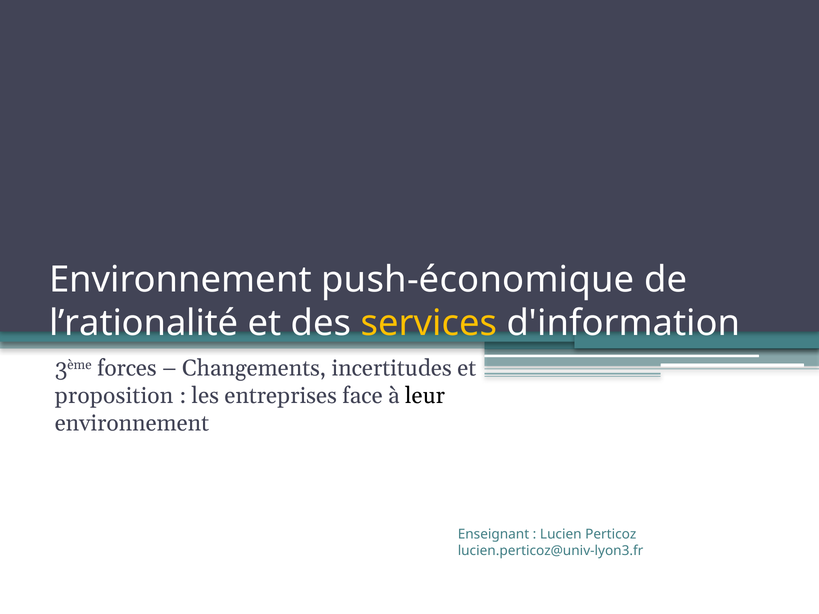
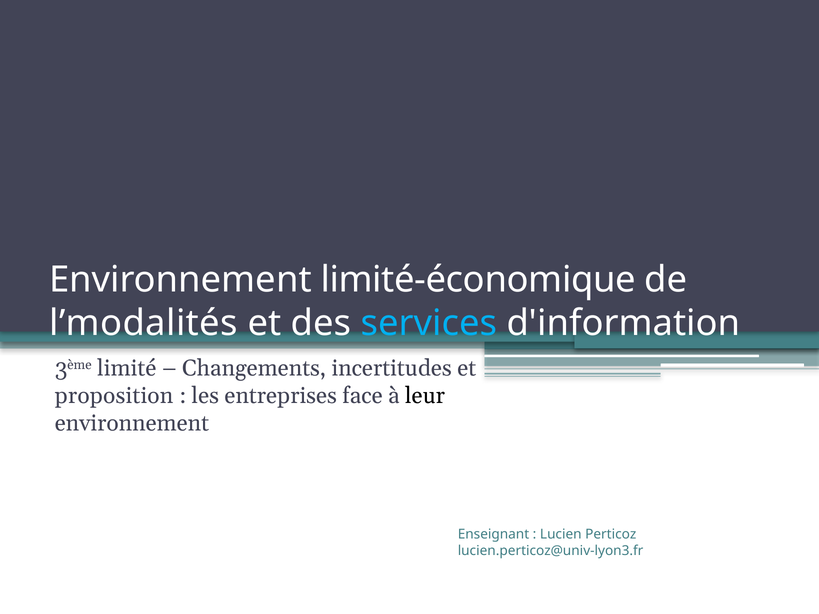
push-économique: push-économique -> limité-économique (478, 280)
l’rationalité: l’rationalité -> l’modalités (144, 323)
services colour: yellow -> light blue (429, 323)
forces: forces -> limité (127, 369)
